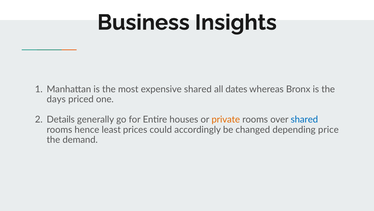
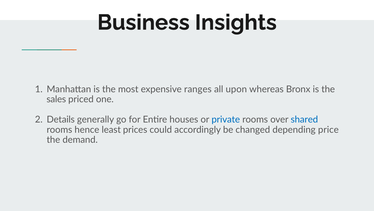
expensive shared: shared -> ranges (198, 89)
dates: dates -> upon (236, 89)
days: days -> sales (56, 99)
private colour: orange -> blue (226, 119)
